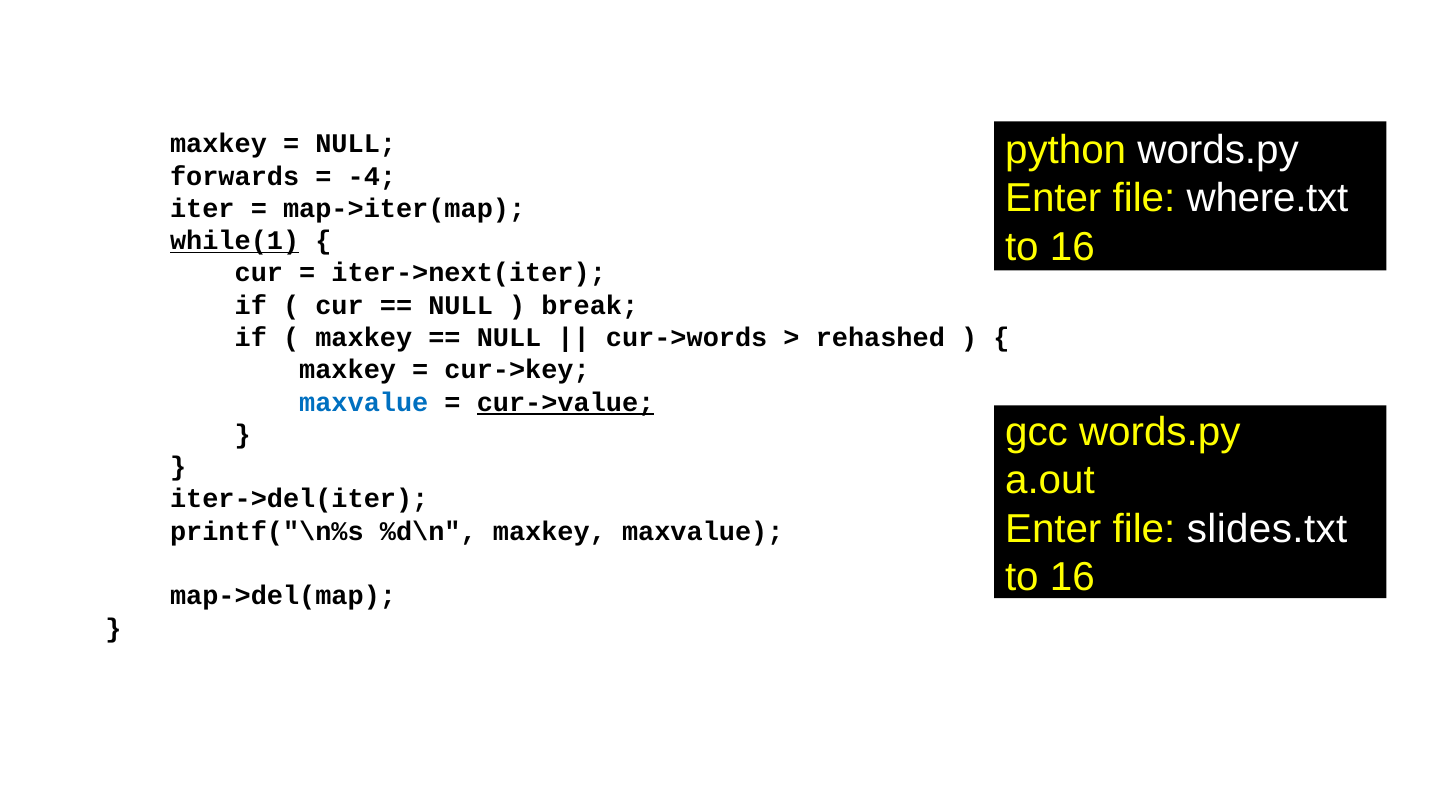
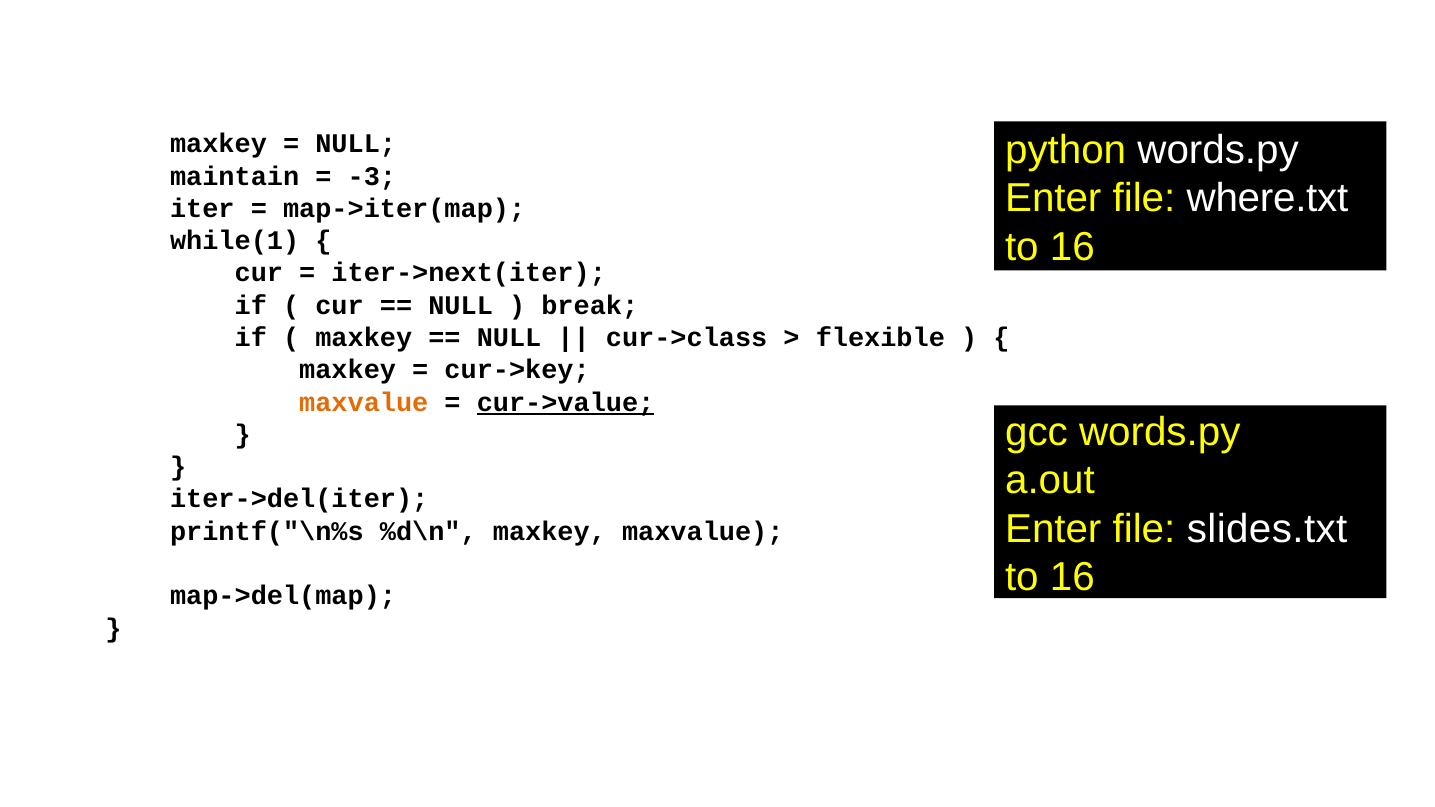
forwards: forwards -> maintain (235, 176)
-4: -4 -> -3 (372, 176)
while(1 underline: present -> none (235, 241)
cur->words: cur->words -> cur->class (687, 338)
rehashed: rehashed -> flexible (880, 338)
maxvalue colour: blue -> orange (364, 402)
